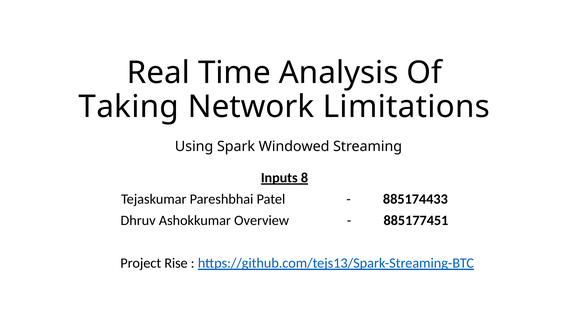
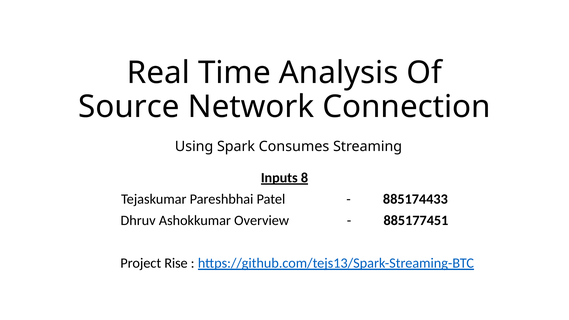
Taking: Taking -> Source (129, 107)
Limitations: Limitations -> Connection (407, 107)
Windowed: Windowed -> Consumes (294, 146)
